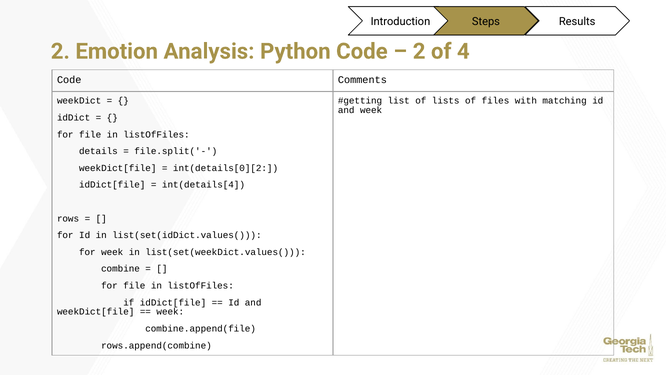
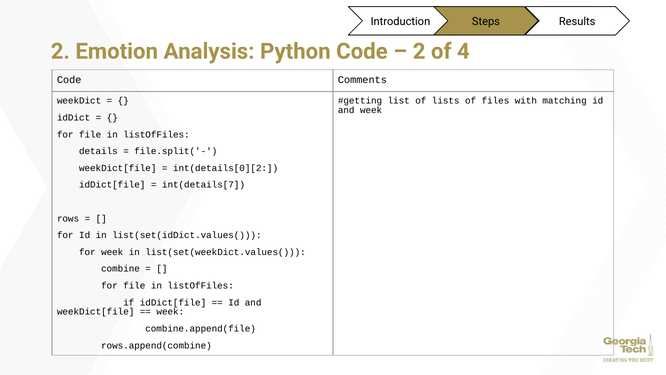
int(details[4: int(details[4 -> int(details[7 (203, 185)
